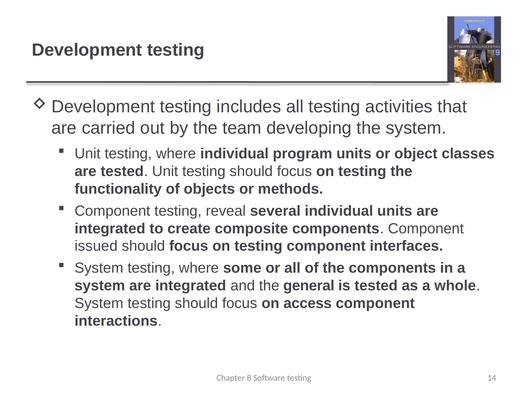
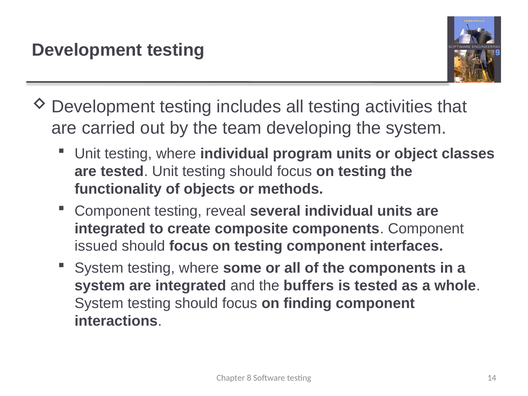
general: general -> buffers (309, 286)
access: access -> finding (308, 303)
